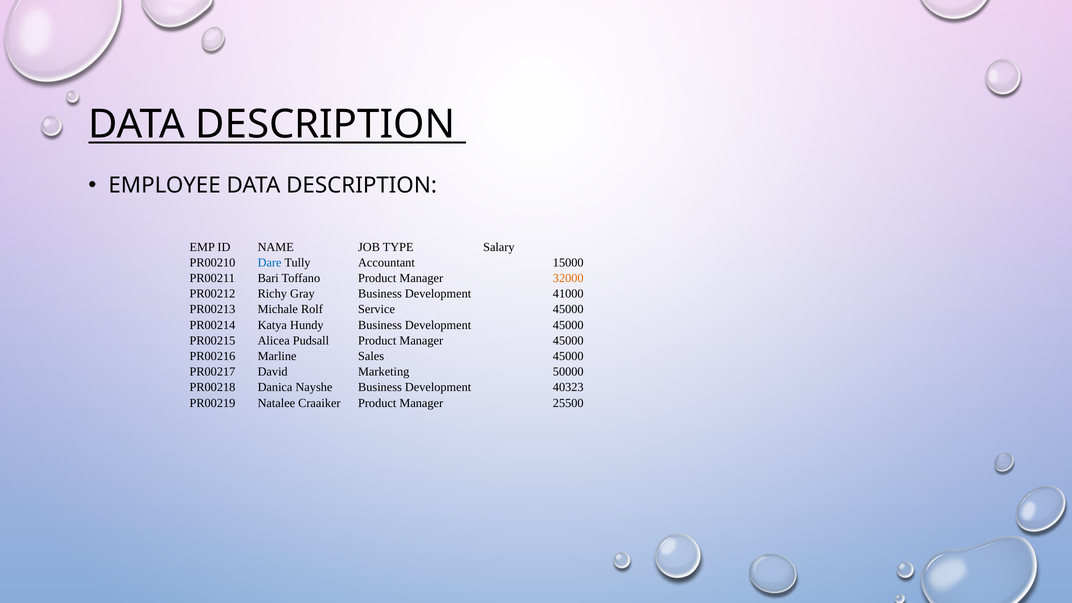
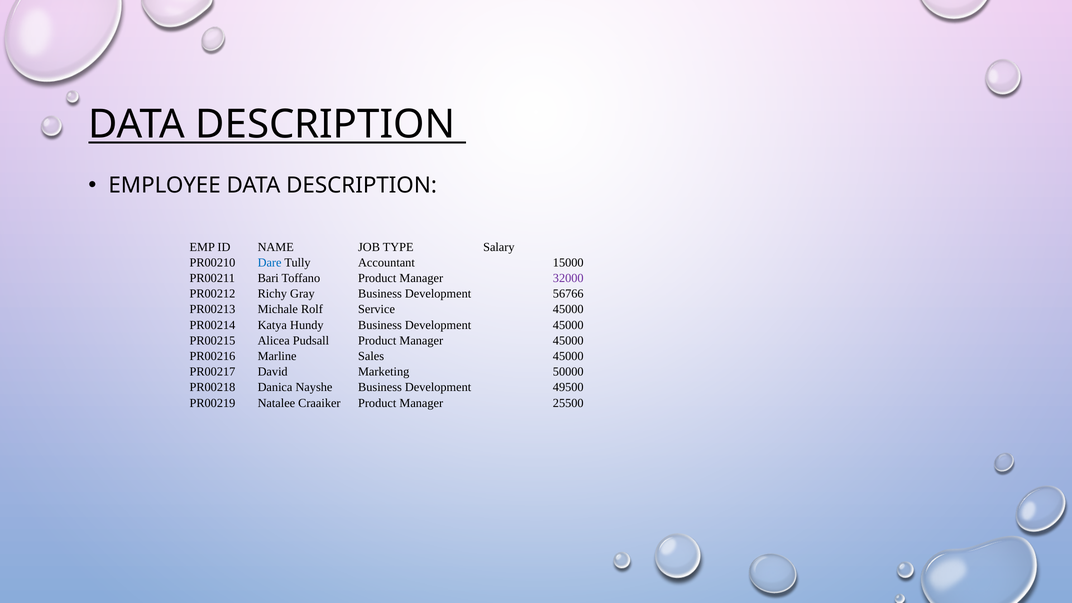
32000 colour: orange -> purple (568, 278)
41000: 41000 -> 56766 (568, 294)
40323: 40323 -> 49500 (568, 387)
